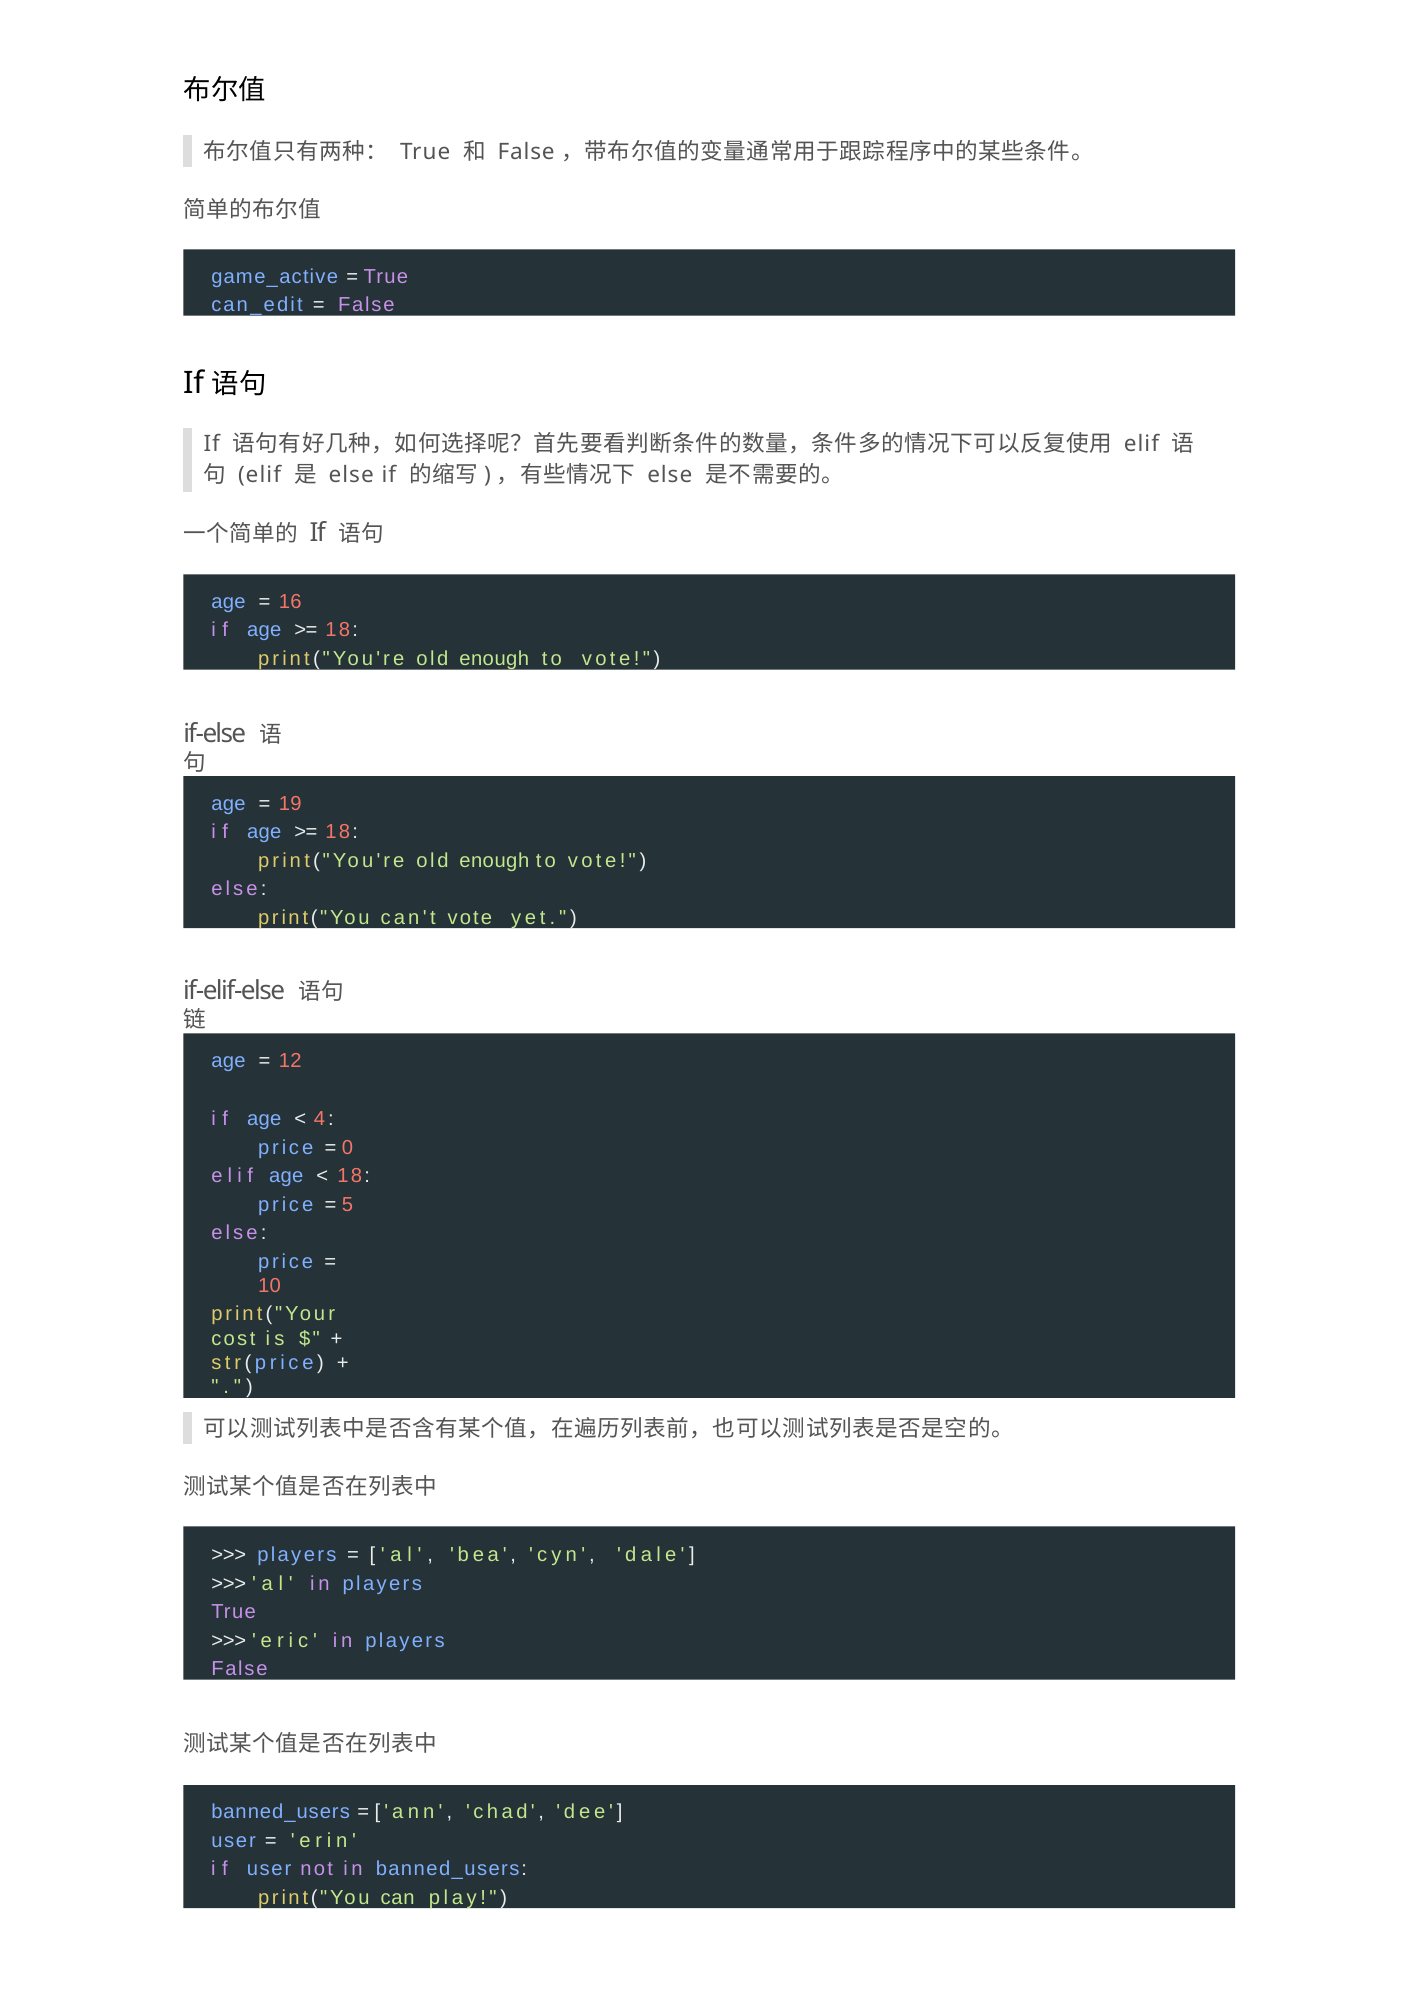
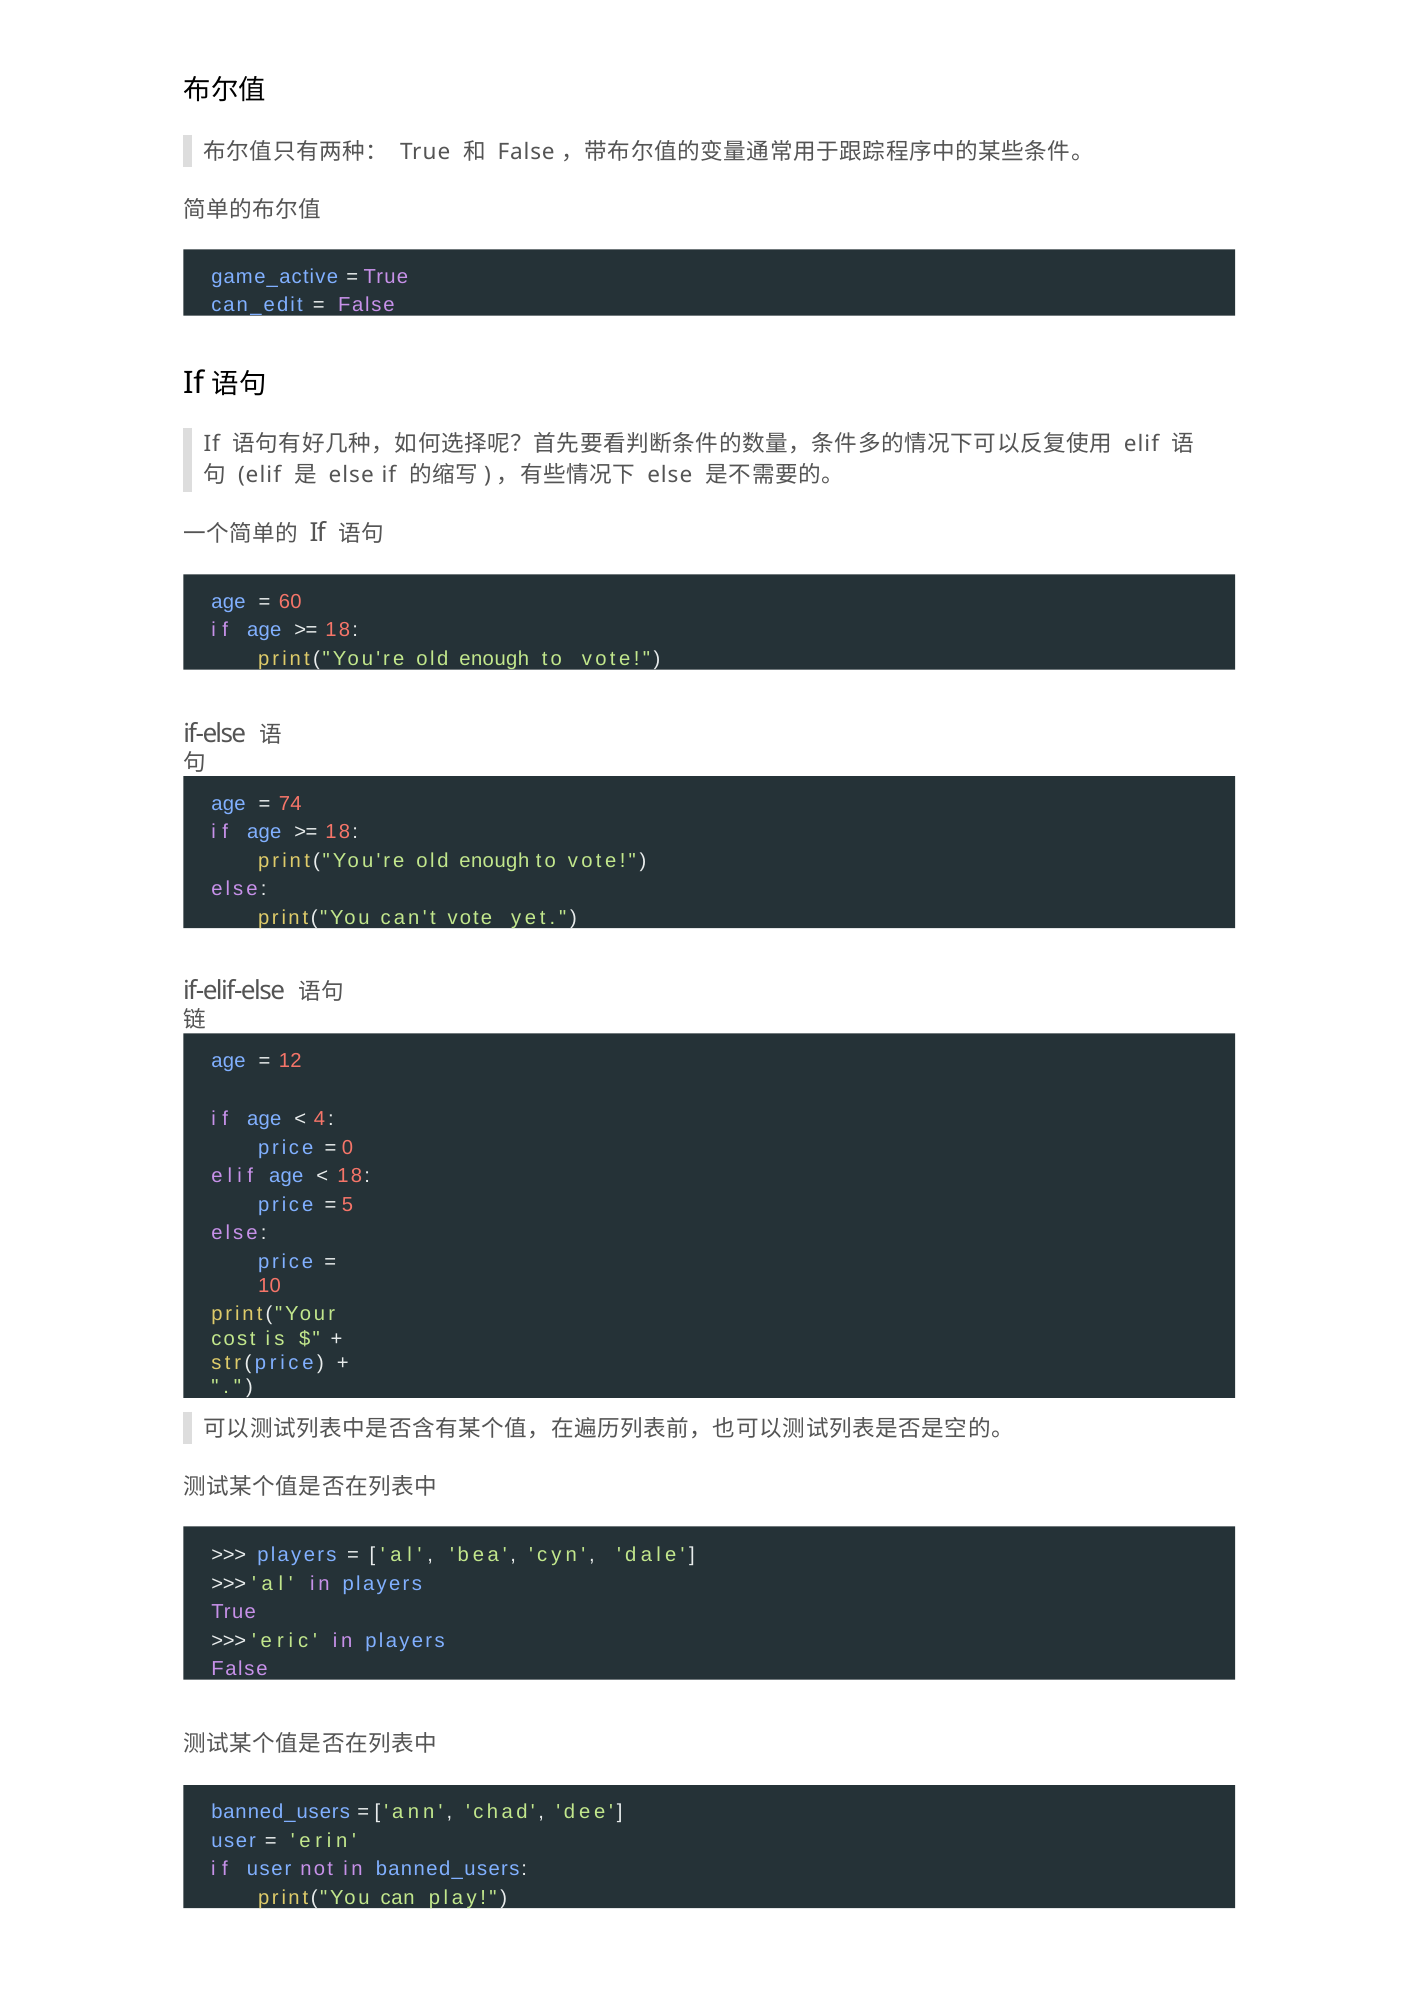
16: 16 -> 60 (290, 602)
19: 19 -> 74 (290, 803)
